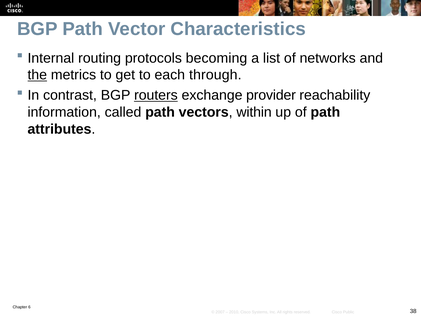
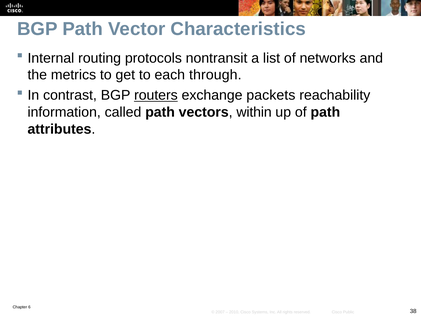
becoming: becoming -> nontransit (217, 58)
the underline: present -> none (37, 75)
provider: provider -> packets (271, 95)
